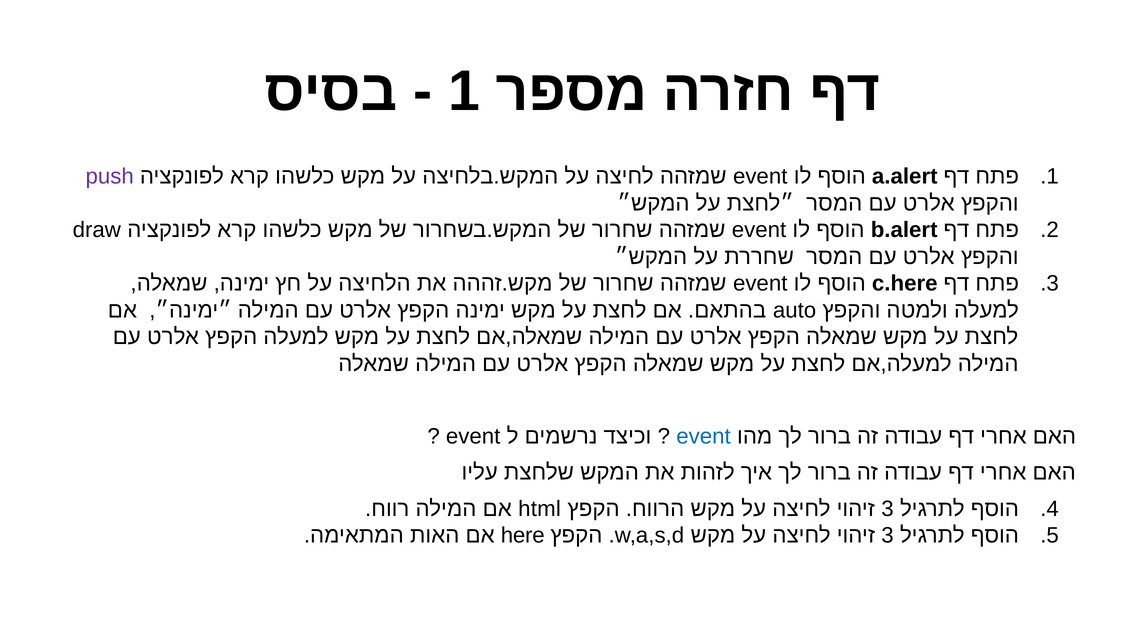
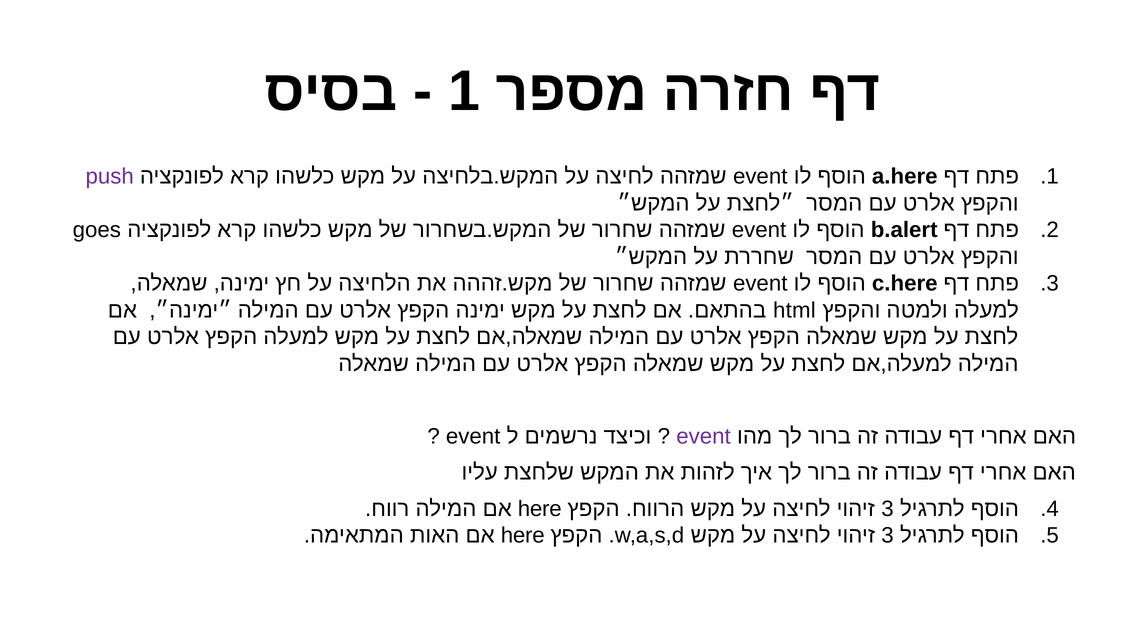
a.alert: a.alert -> a.here (905, 177)
draw: draw -> goes (97, 230)
auto: auto -> html (794, 310)
event colour: blue -> purple (704, 436)
html: html -> here (540, 509)
